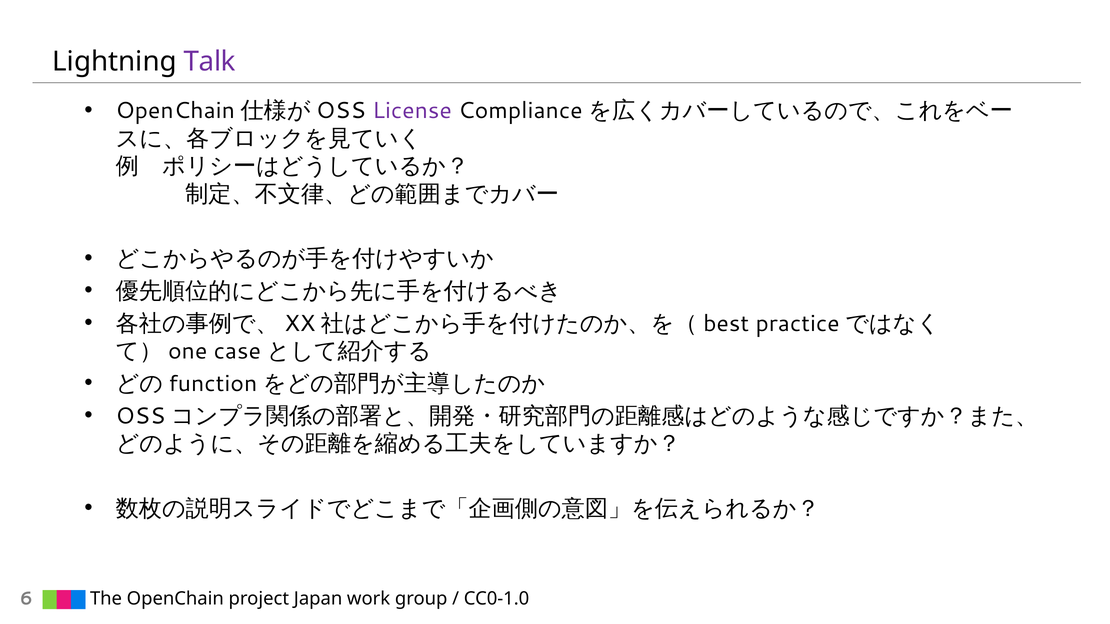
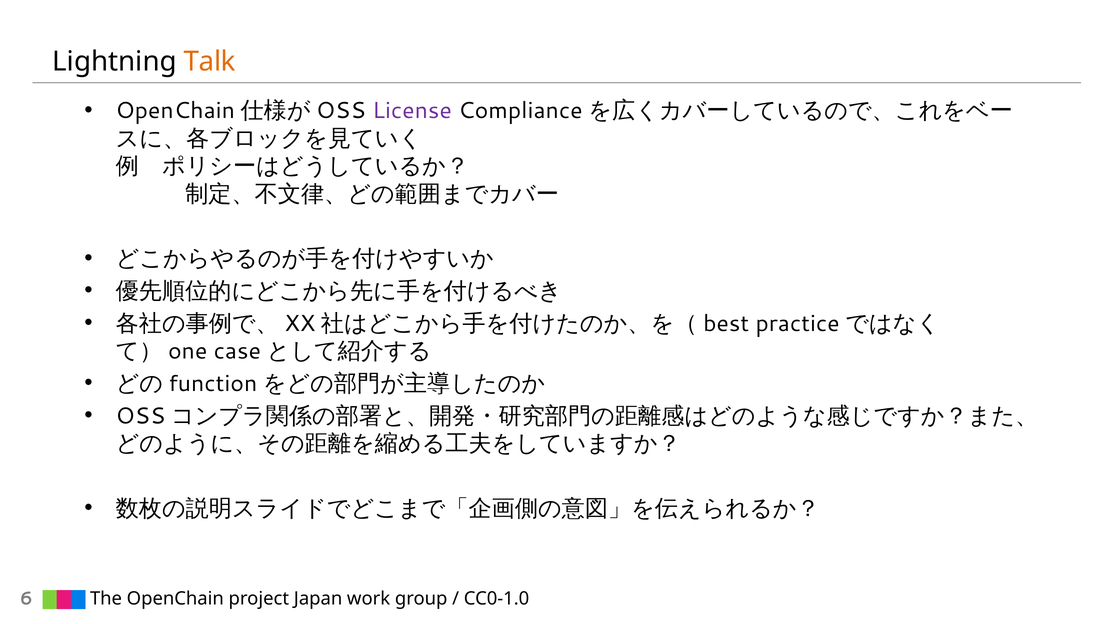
Talk colour: purple -> orange (210, 62)
